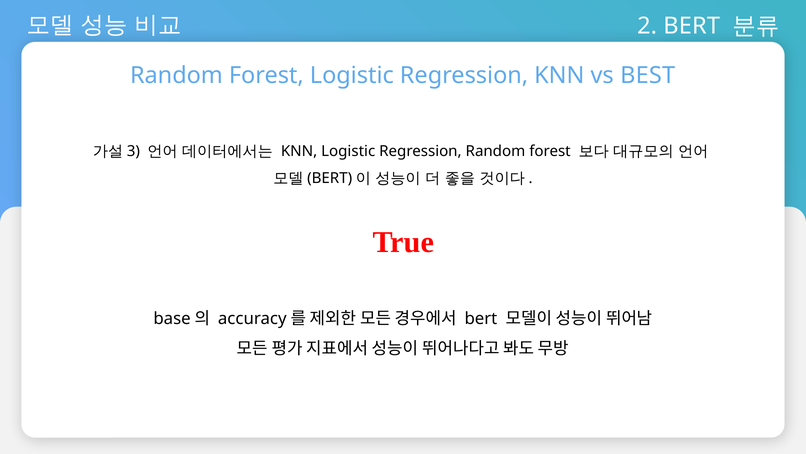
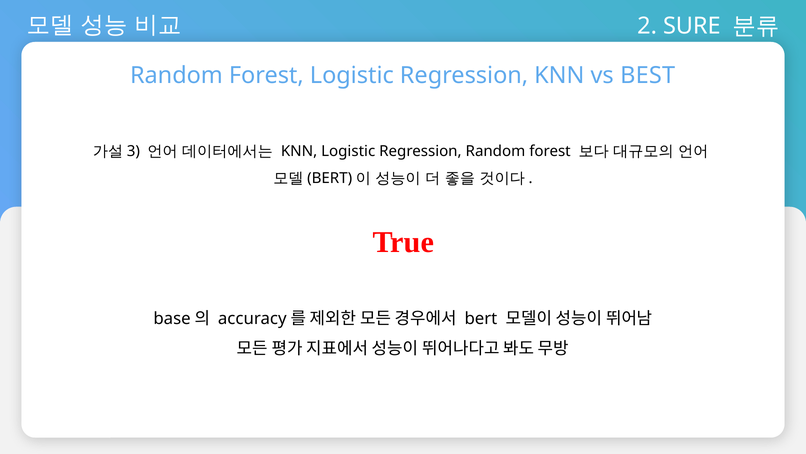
2 BERT: BERT -> SURE (692, 26)
